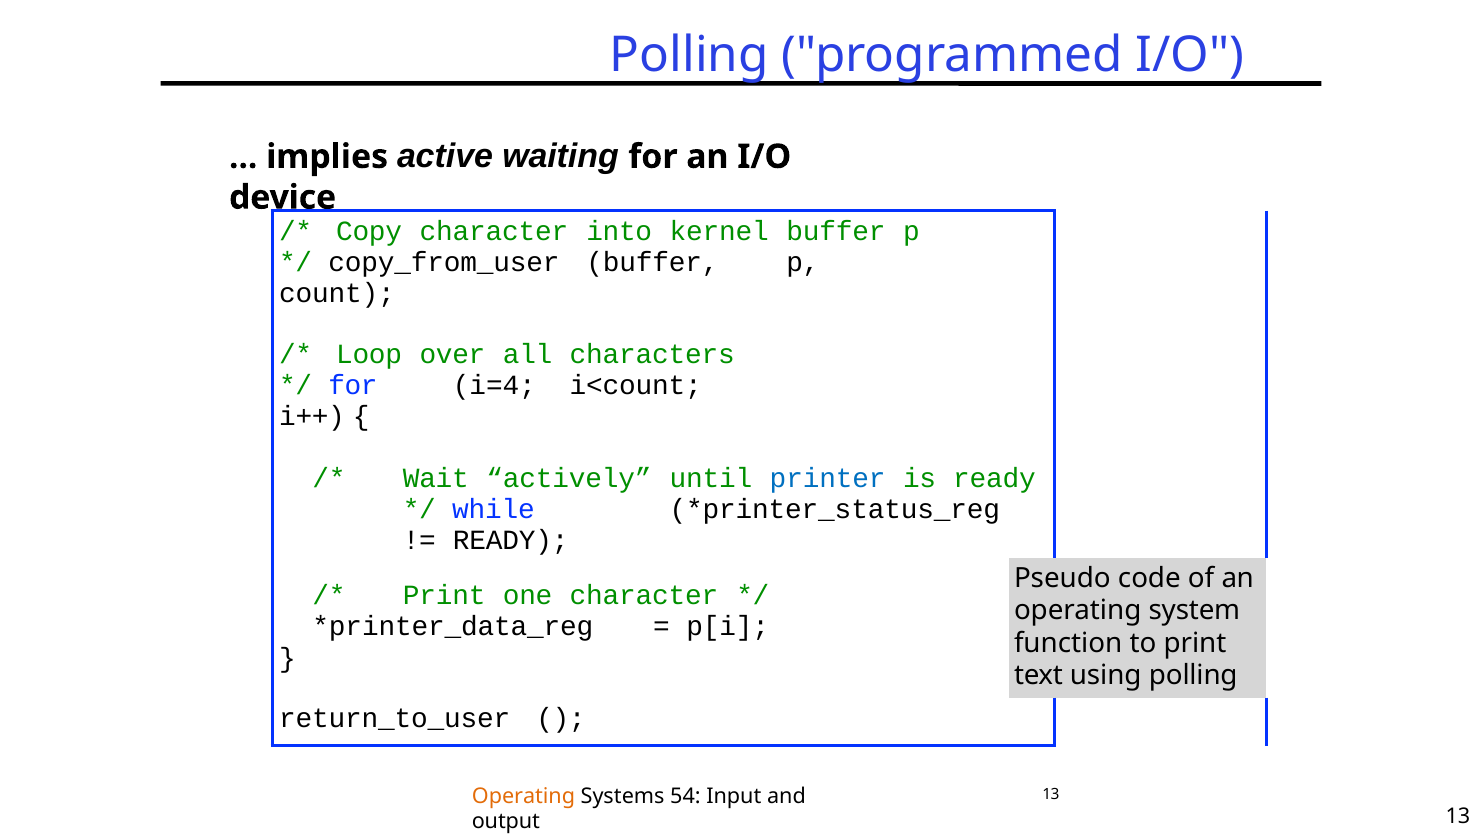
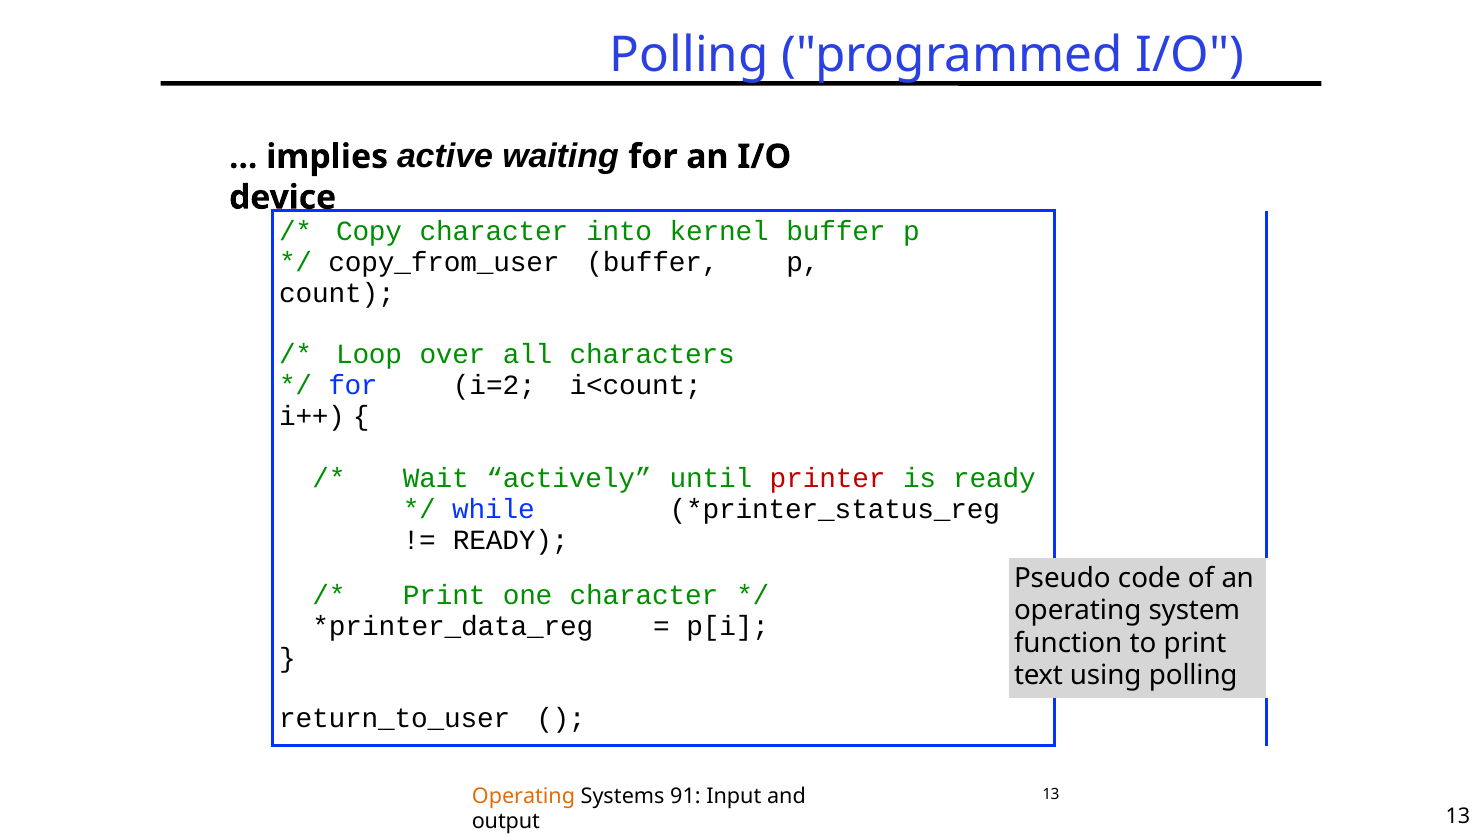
i=4: i=4 -> i=2 (494, 385)
printer colour: blue -> red (828, 478)
54: 54 -> 91 (685, 796)
